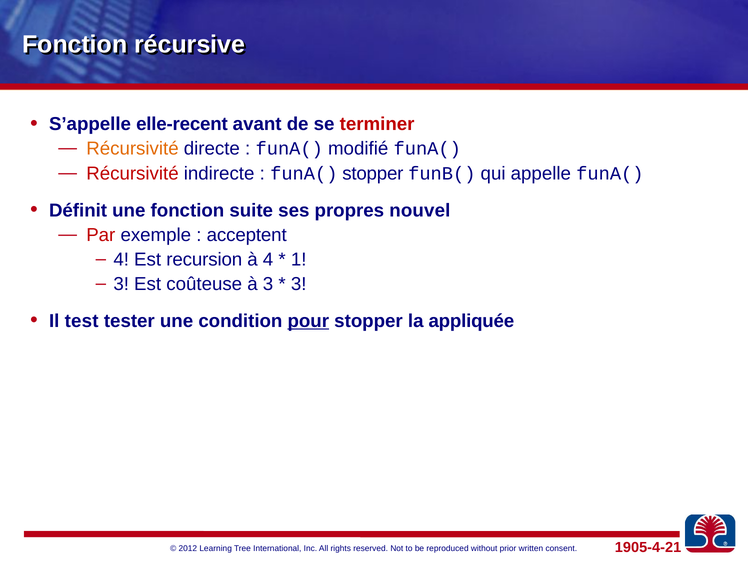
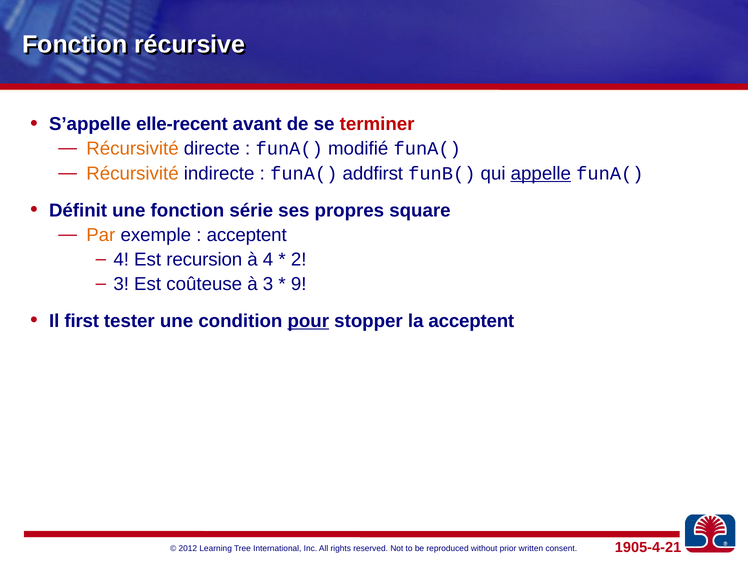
Récursivité colour: red -> orange (132, 173)
funA( stopper: stopper -> addfirst (373, 173)
appelle underline: none -> present (541, 173)
suite: suite -> série (251, 210)
nouvel: nouvel -> square (420, 210)
Par colour: red -> orange (101, 235)
1: 1 -> 2 (299, 259)
3: 3 -> 9 (299, 284)
test: test -> first (82, 321)
la appliquée: appliquée -> acceptent (471, 321)
